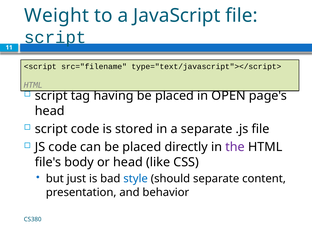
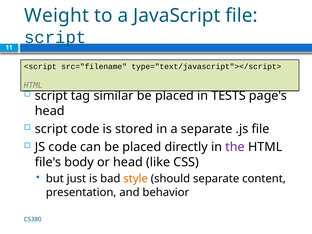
having: having -> similar (114, 96)
OPEN: OPEN -> TESTS (229, 96)
style colour: blue -> orange (136, 179)
